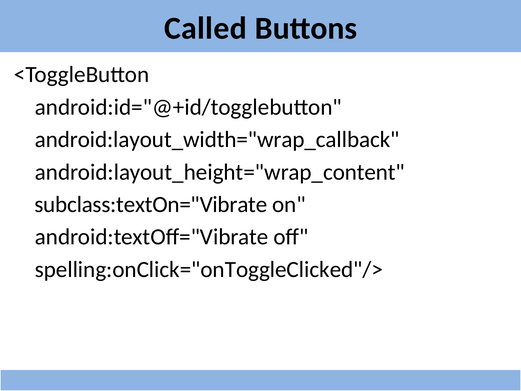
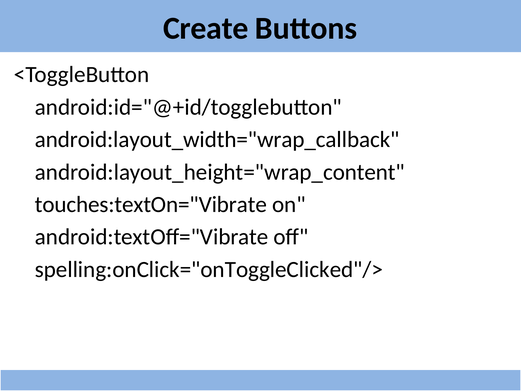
Called: Called -> Create (206, 28)
subclass:textOn="Vibrate: subclass:textOn="Vibrate -> touches:textOn="Vibrate (151, 204)
